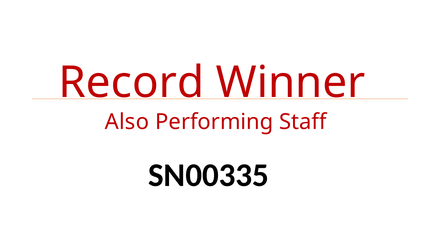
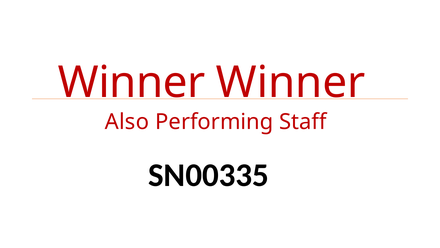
Record: Record -> Winner (132, 82)
